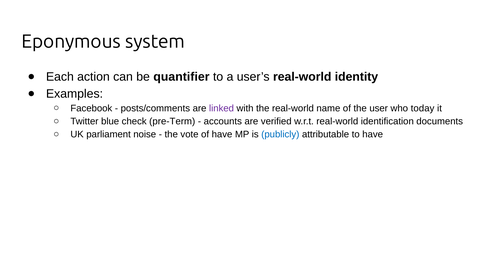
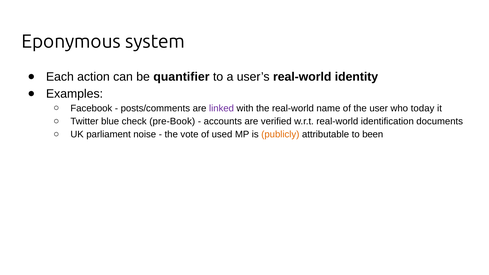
pre-Term: pre-Term -> pre-Book (172, 121)
of have: have -> used (222, 135)
publicly colour: blue -> orange (280, 135)
to have: have -> been (373, 135)
